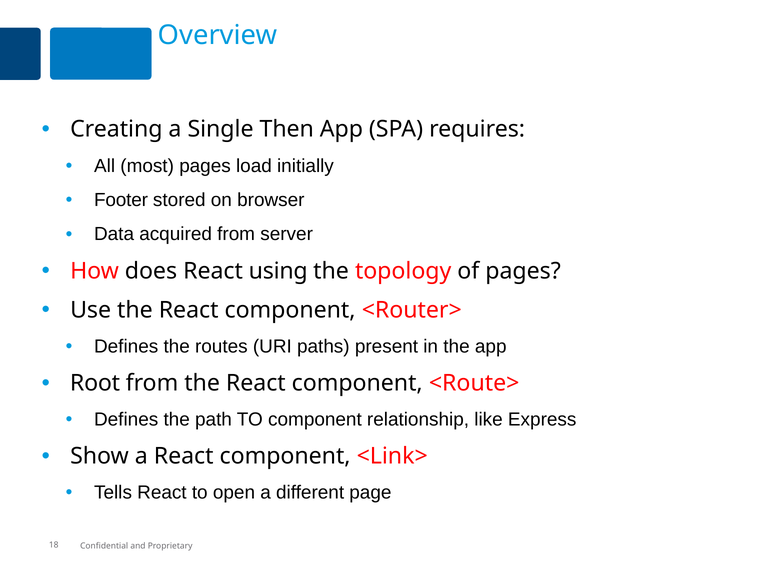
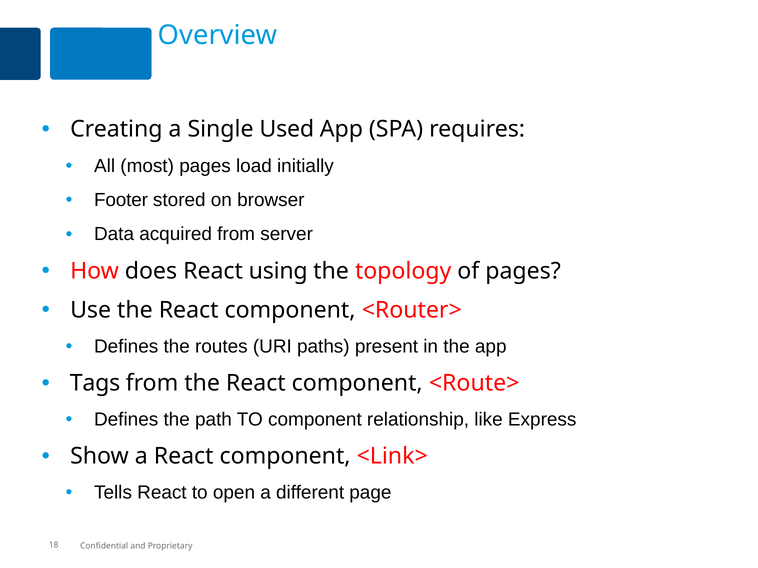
Then: Then -> Used (287, 129)
Root: Root -> Tags (95, 383)
